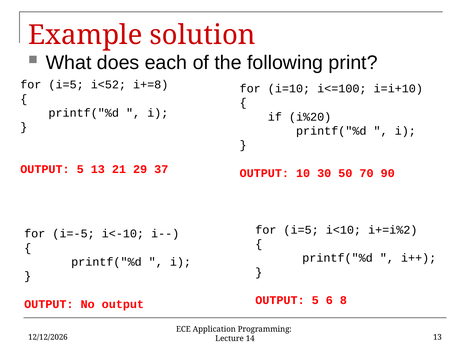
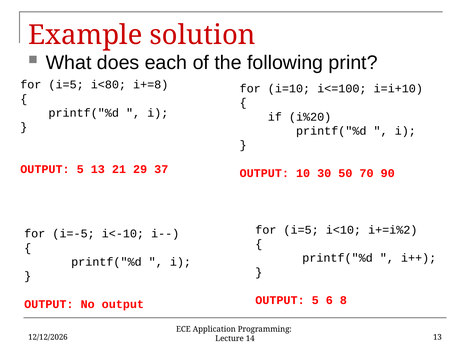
i<52: i<52 -> i<80 (108, 85)
